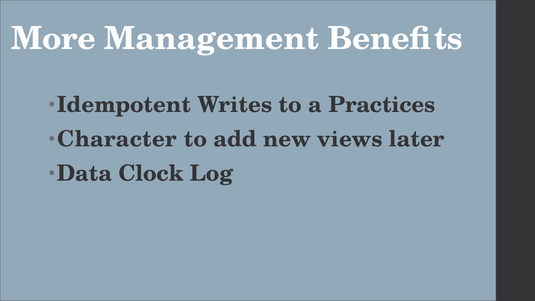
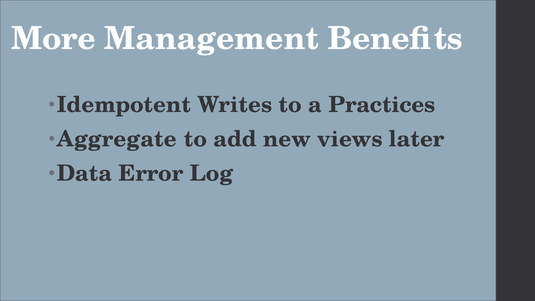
Character: Character -> Aggregate (117, 139)
Clock: Clock -> Error (151, 173)
